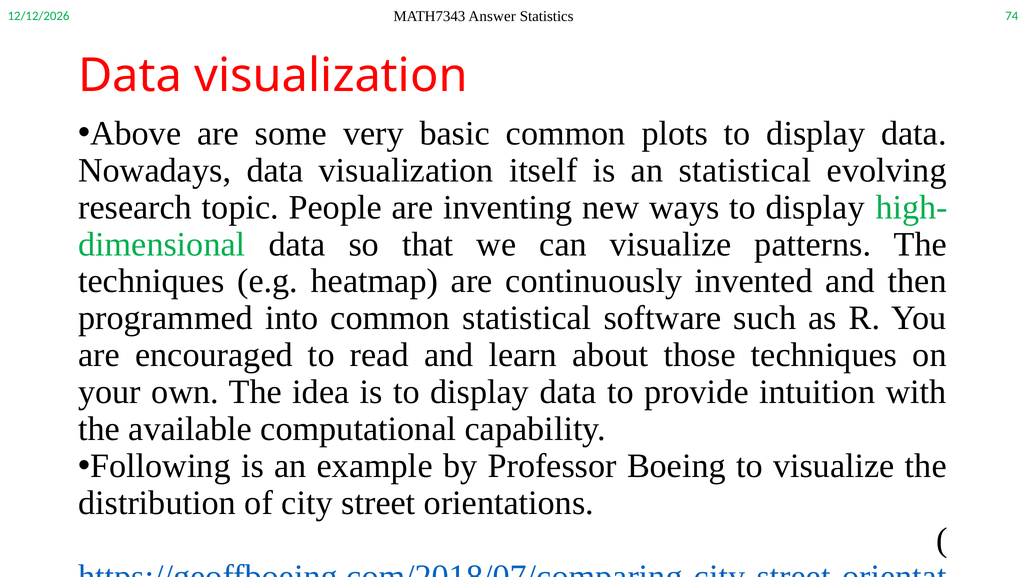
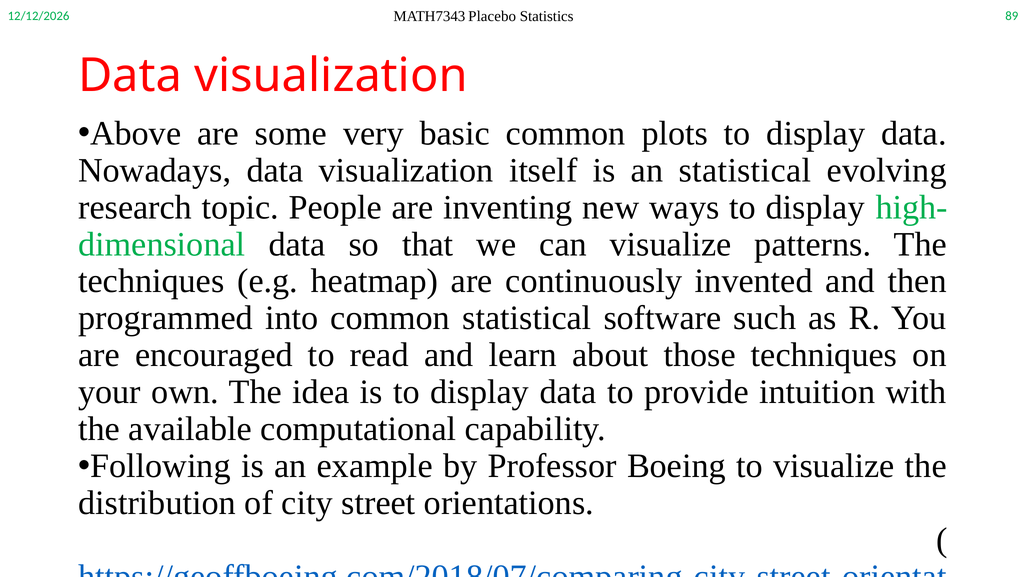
Answer: Answer -> Placebo (492, 16)
74: 74 -> 89 (1012, 16)
